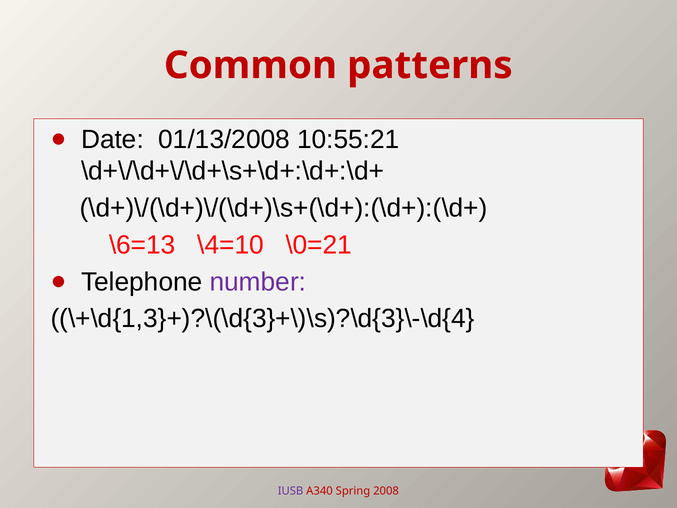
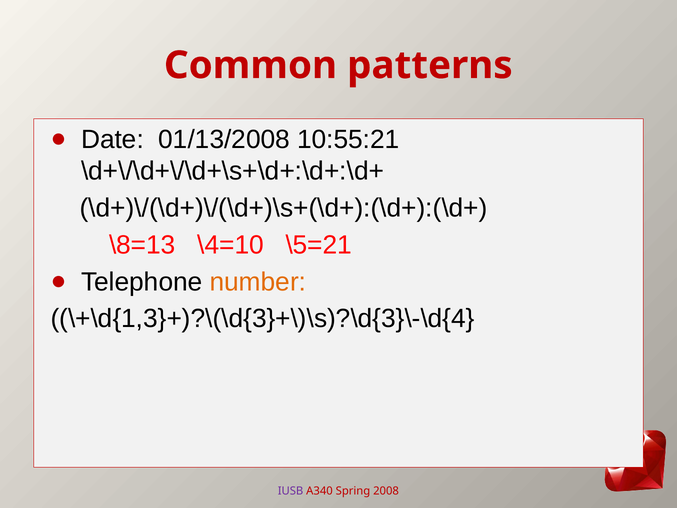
\6=13: \6=13 -> \8=13 (142, 245)
\0=21: \0=21 -> \5=21 (319, 245)
number colour: purple -> orange (258, 282)
